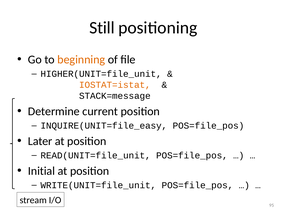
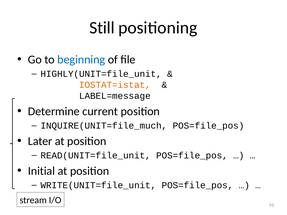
beginning colour: orange -> blue (81, 60)
HIGHER(UNIT=file_unit: HIGHER(UNIT=file_unit -> HIGHLY(UNIT=file_unit (101, 74)
STACK=message: STACK=message -> LABEL=message (115, 96)
INQUIRE(UNIT=file_easy: INQUIRE(UNIT=file_easy -> INQUIRE(UNIT=file_much (104, 126)
